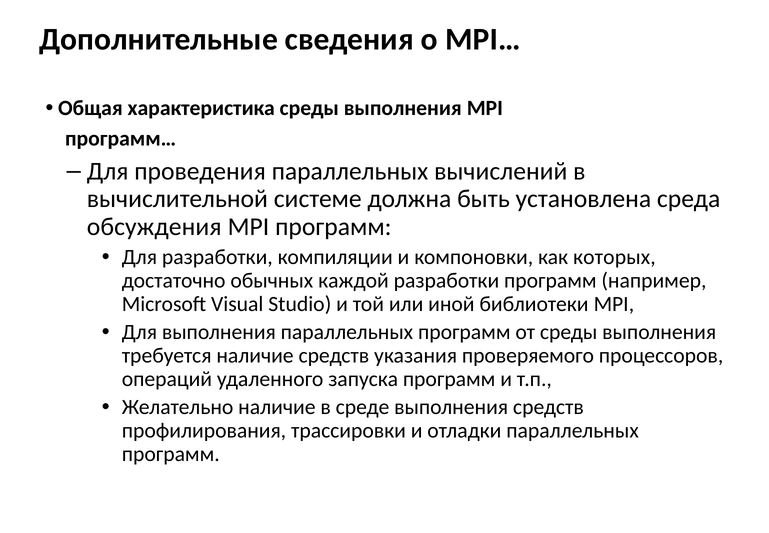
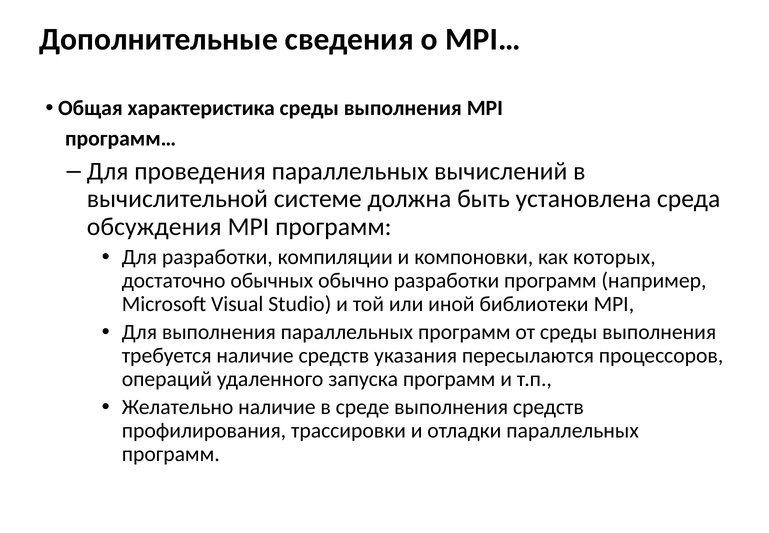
каждой: каждой -> обычно (353, 280)
проверяемого: проверяемого -> пересылаются (528, 355)
